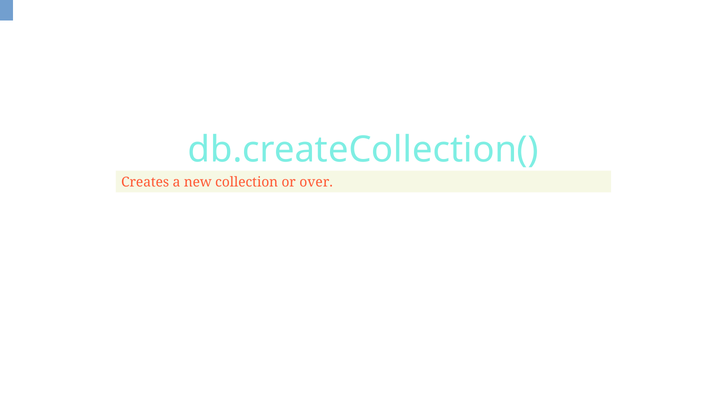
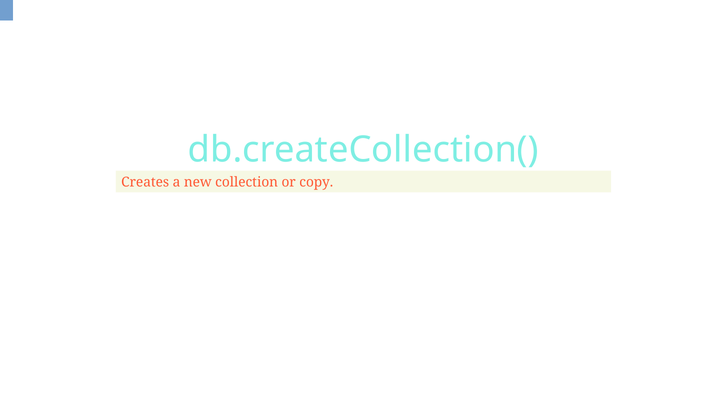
over: over -> copy (316, 182)
